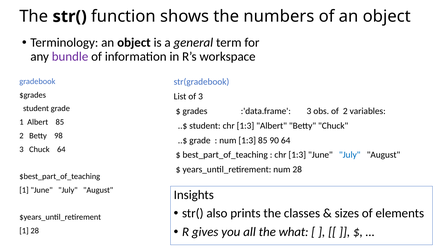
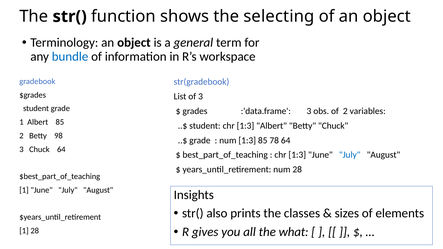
numbers: numbers -> selecting (279, 16)
bundle colour: purple -> blue (70, 57)
90: 90 -> 78 (274, 140)
